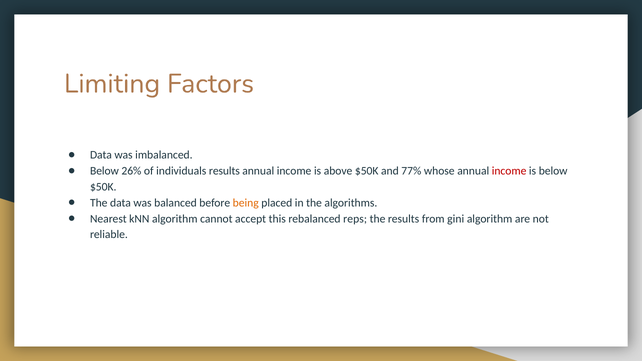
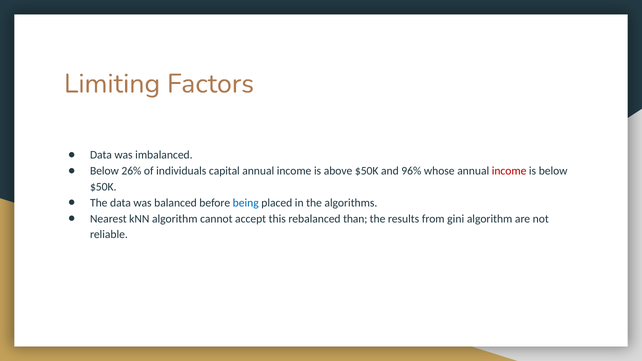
individuals results: results -> capital (224, 171)
77%: 77% -> 96% (411, 171)
being colour: orange -> blue (246, 203)
reps: reps -> than (355, 219)
